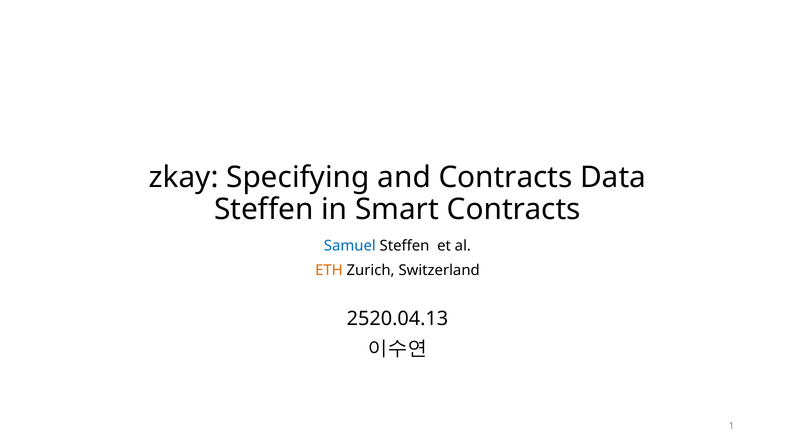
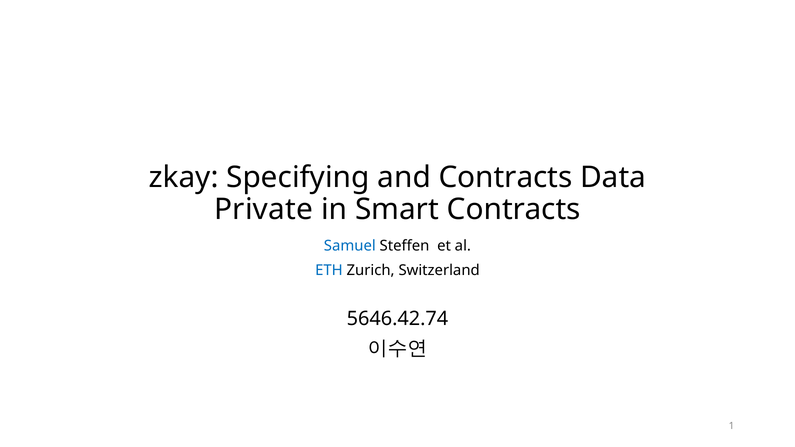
Steffen: Steffen -> Private (264, 210)
ETH colour: orange -> blue (329, 270)
2520.04.13: 2520.04.13 -> 5646.42.74 (397, 319)
